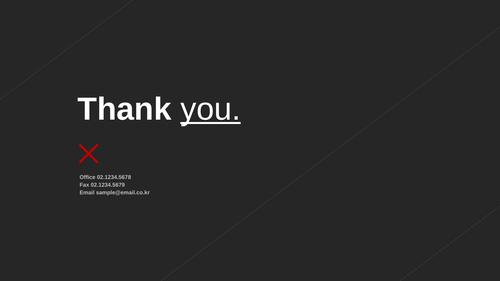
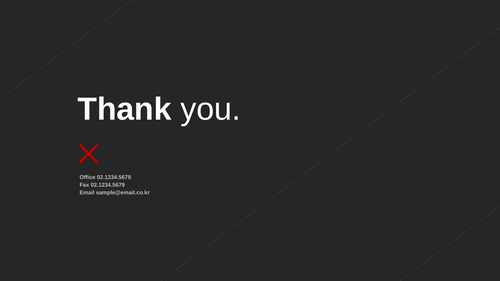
you underline: present -> none (211, 109)
